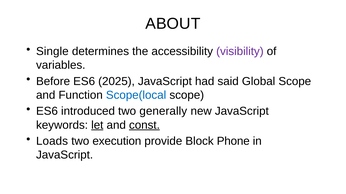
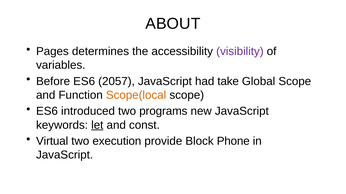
Single: Single -> Pages (52, 52)
2025: 2025 -> 2057 (117, 82)
said: said -> take (228, 82)
Scope(local colour: blue -> orange (136, 95)
generally: generally -> programs (163, 112)
const underline: present -> none (144, 125)
Loads: Loads -> Virtual (52, 142)
